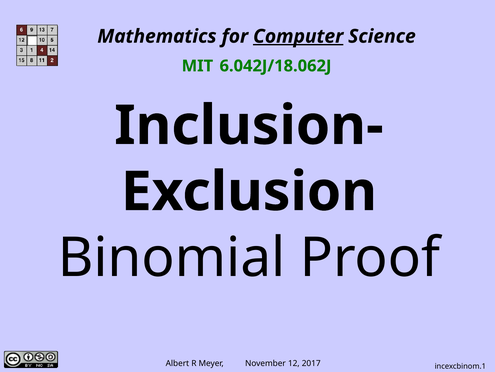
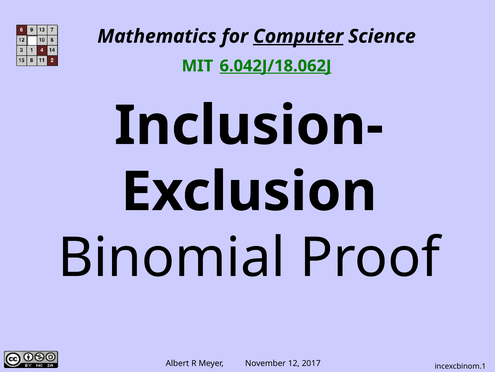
6.042J/18.062J underline: none -> present (275, 66)
